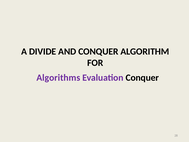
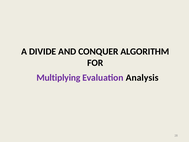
Algorithms: Algorithms -> Multiplying (58, 78)
Evaluation Conquer: Conquer -> Analysis (142, 78)
